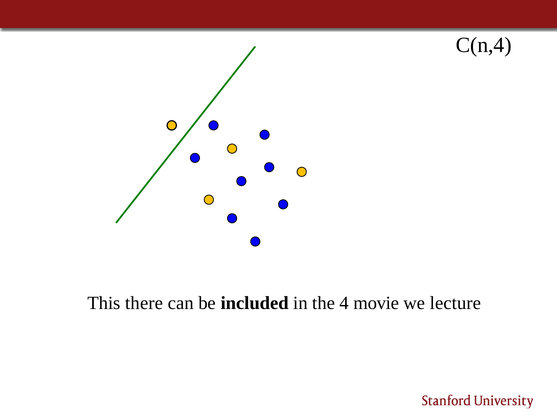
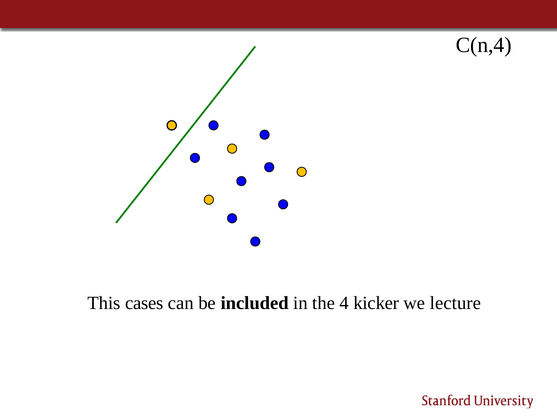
there: there -> cases (144, 303)
movie: movie -> kicker (376, 303)
